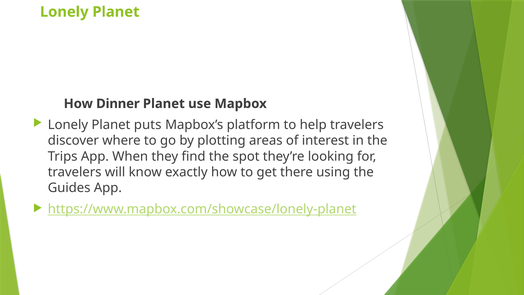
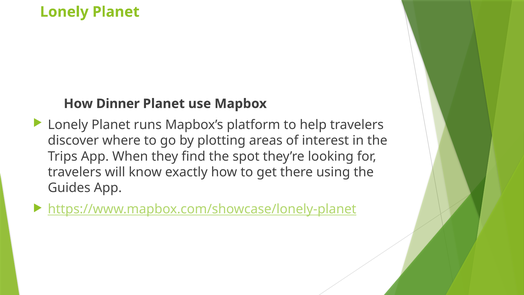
puts: puts -> runs (148, 125)
